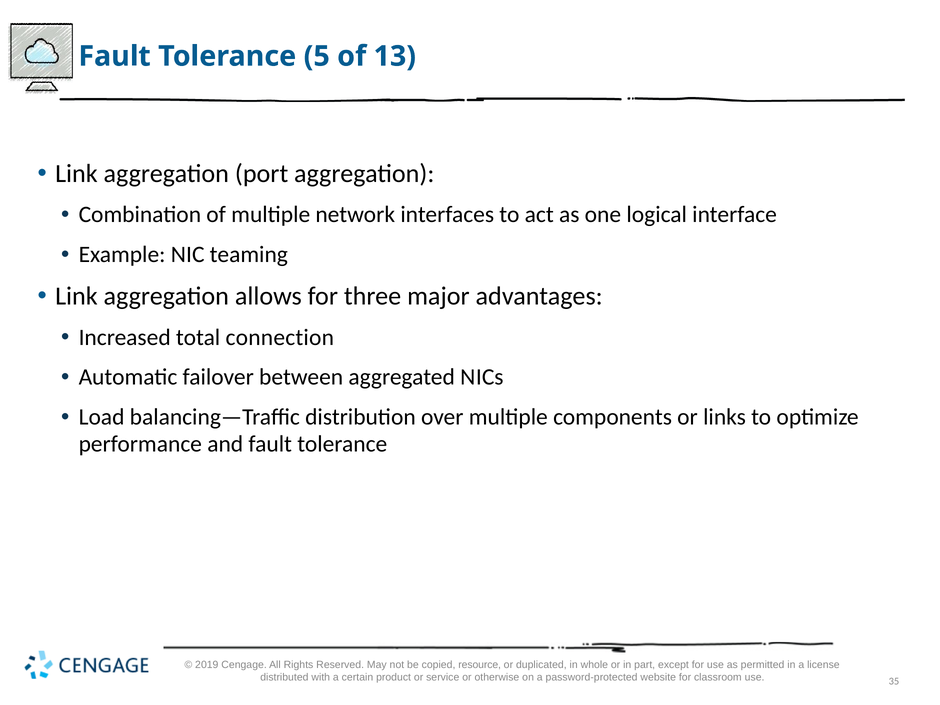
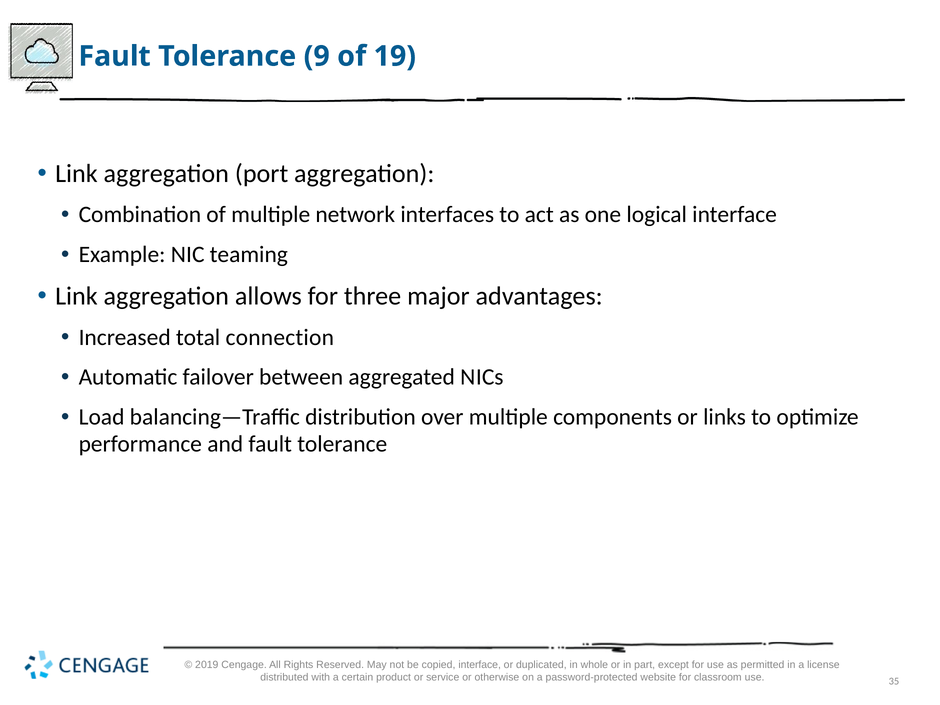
5: 5 -> 9 (317, 56)
13: 13 -> 19 (395, 56)
copied resource: resource -> interface (480, 665)
